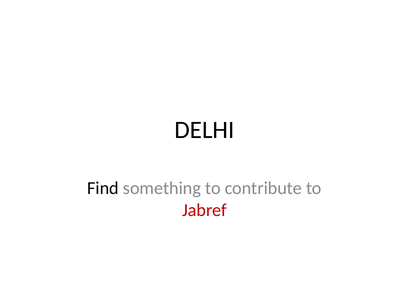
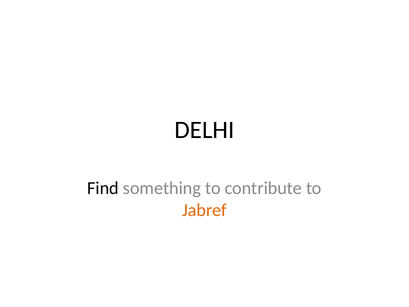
Jabref colour: red -> orange (205, 210)
